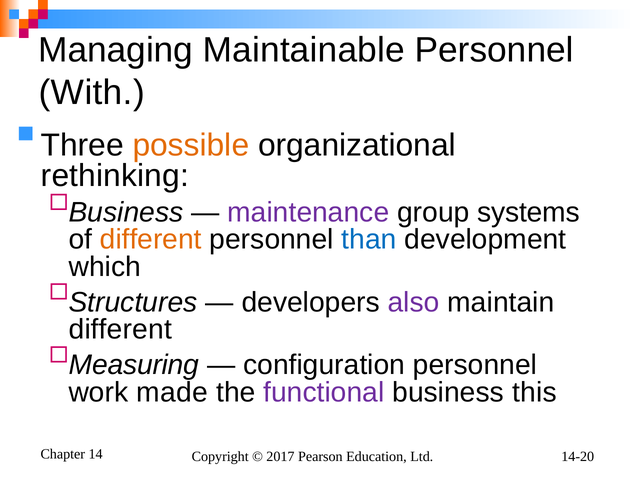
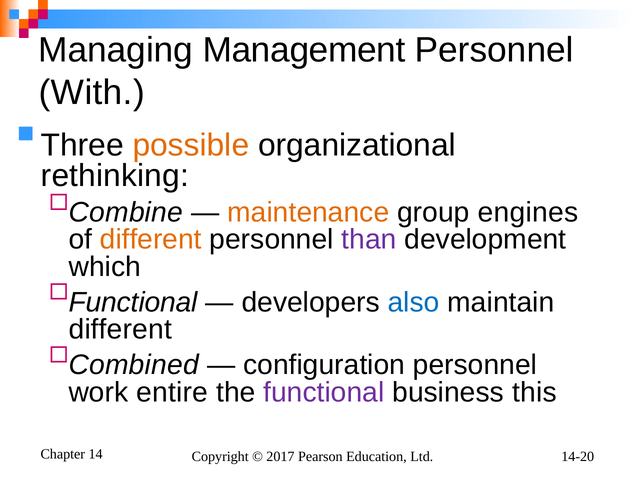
Maintainable: Maintainable -> Management (304, 50)
Business: Business -> Combine (126, 212)
maintenance colour: purple -> orange (308, 212)
systems: systems -> engines (528, 212)
than colour: blue -> purple (369, 240)
Structures: Structures -> Functional (133, 302)
also colour: purple -> blue (414, 302)
Measuring: Measuring -> Combined (134, 365)
made: made -> entire (172, 392)
